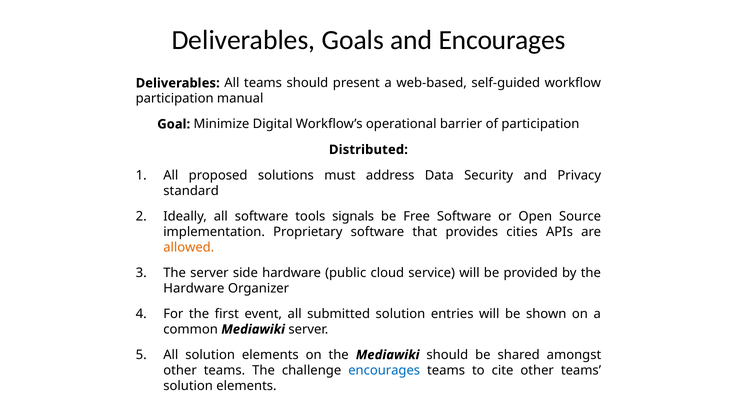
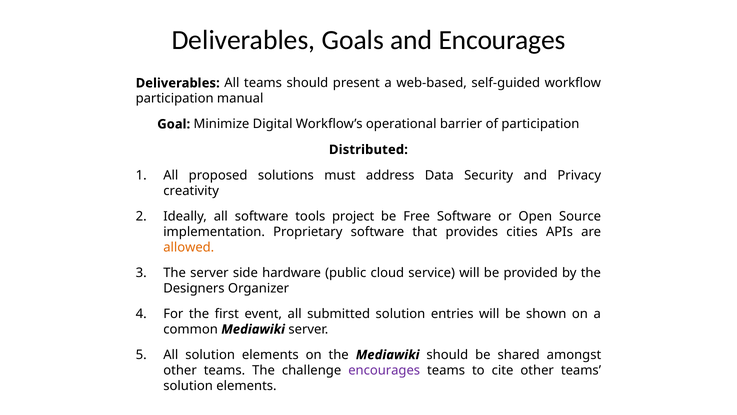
standard: standard -> creativity (191, 191)
signals: signals -> project (353, 216)
Hardware: Hardware -> Designers (194, 288)
encourages colour: blue -> purple (384, 370)
